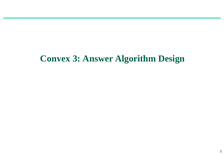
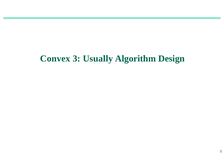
Answer: Answer -> Usually (98, 59)
